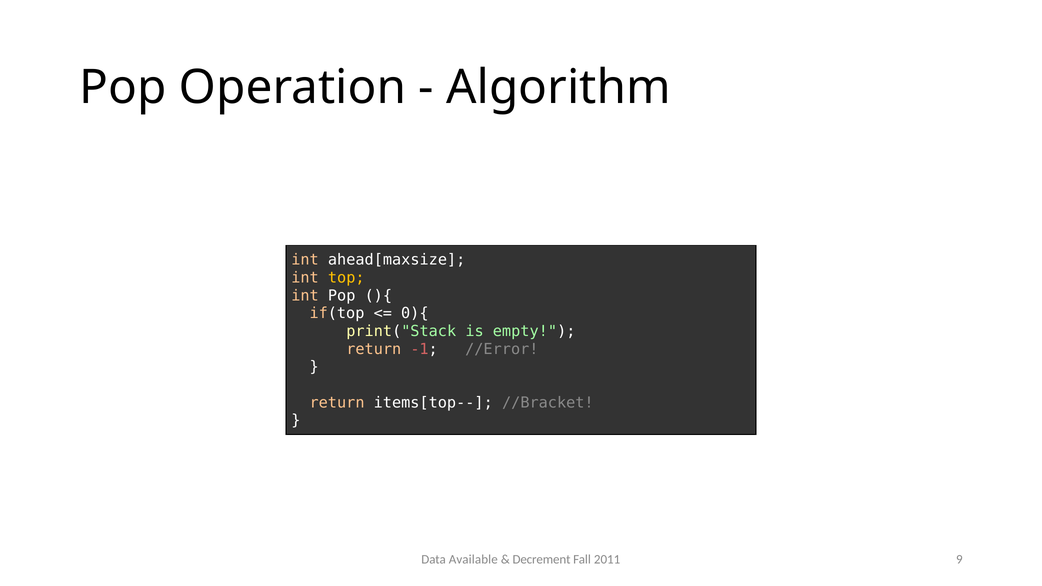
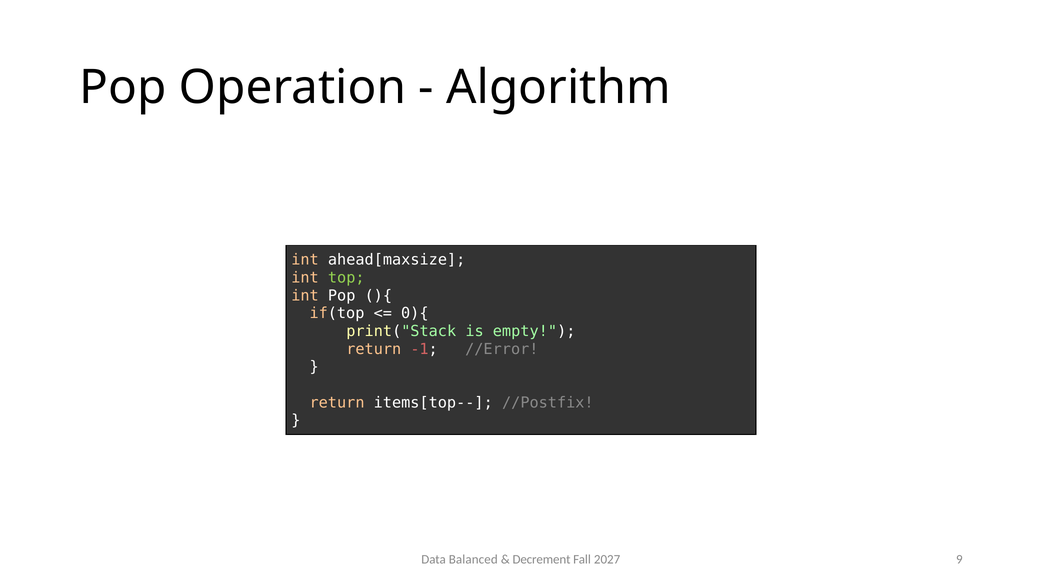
top colour: yellow -> light green (346, 278)
//Bracket: //Bracket -> //Postfix (548, 403)
Available: Available -> Balanced (473, 560)
2011: 2011 -> 2027 (607, 560)
